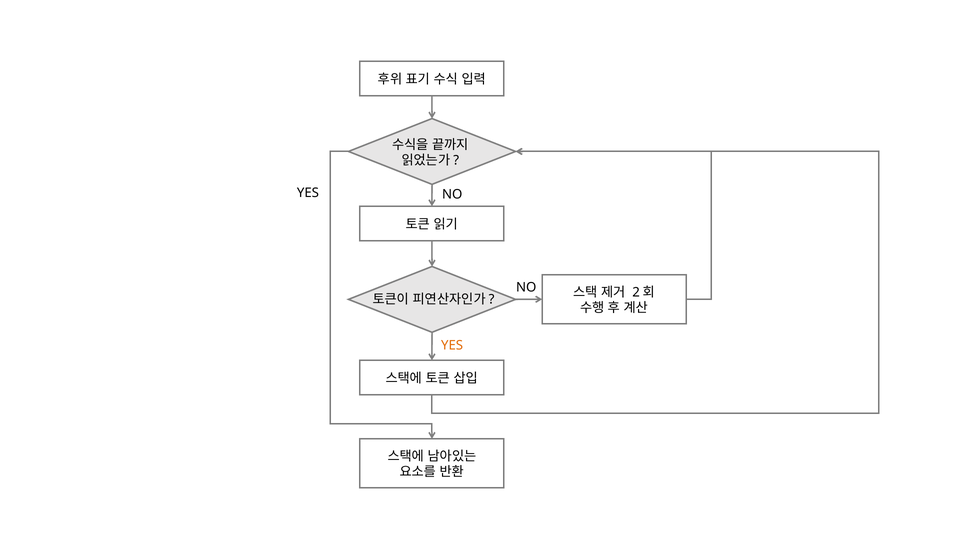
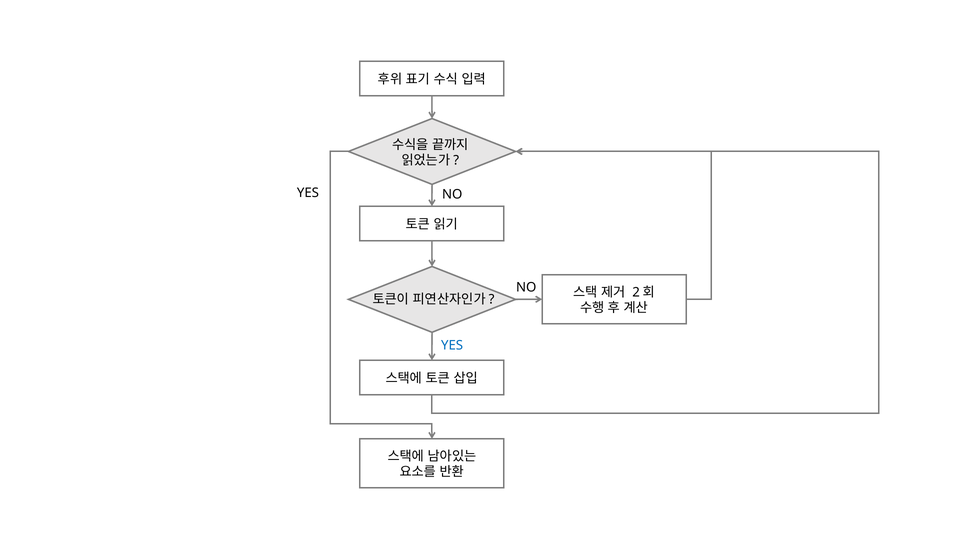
YES colour: orange -> blue (452, 345)
